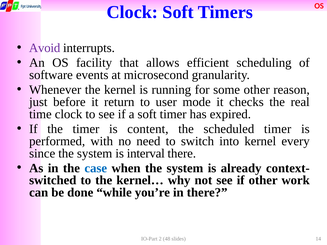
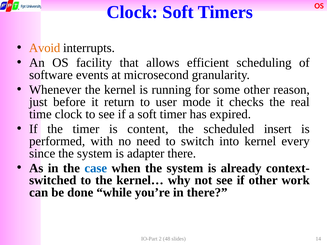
Avoid colour: purple -> orange (45, 48)
scheduled timer: timer -> insert (278, 129)
interval: interval -> adapter (146, 153)
